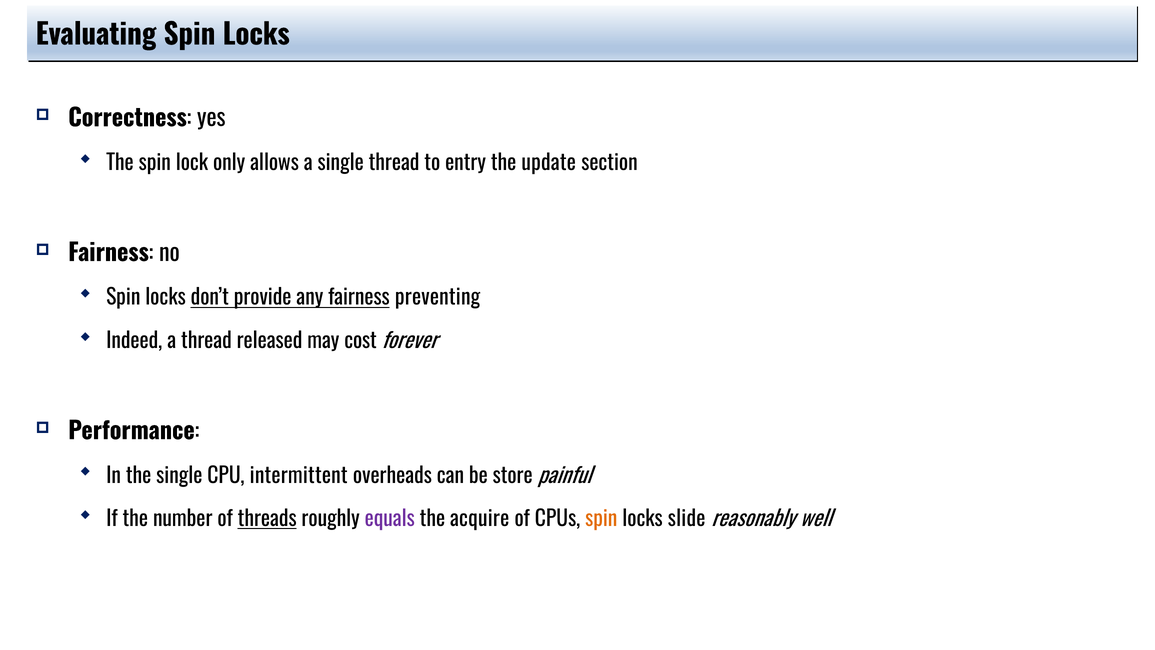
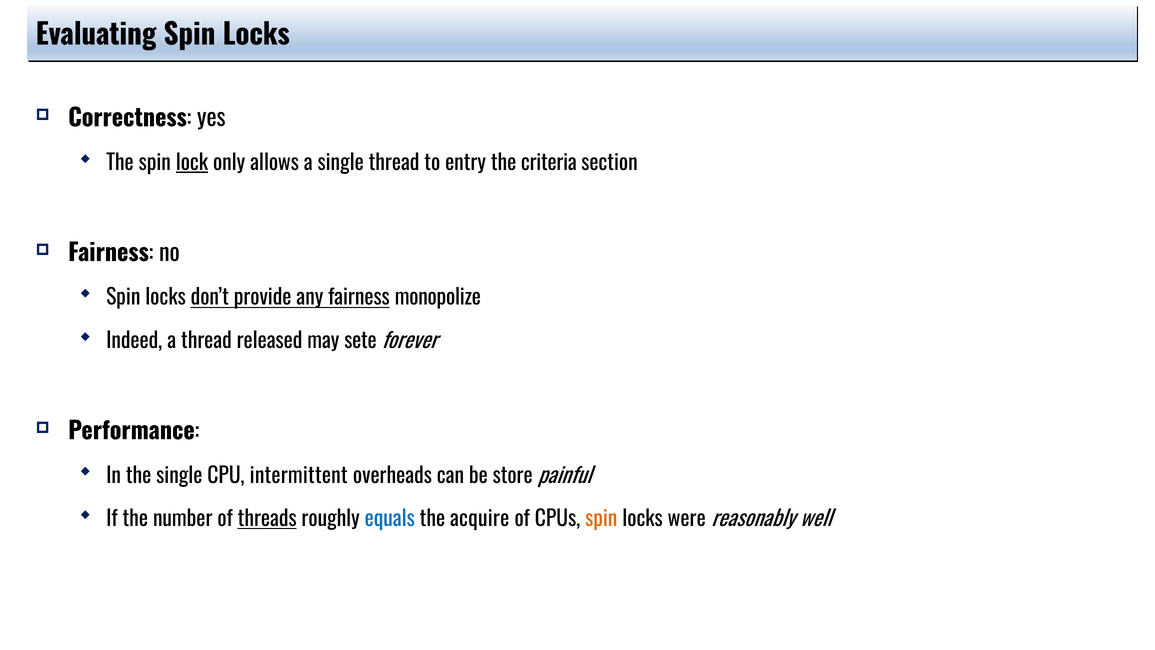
lock underline: none -> present (192, 163)
update: update -> criteria (549, 163)
preventing: preventing -> monopolize (438, 298)
cost: cost -> sete (360, 341)
equals colour: purple -> blue (390, 519)
slide: slide -> were (687, 519)
